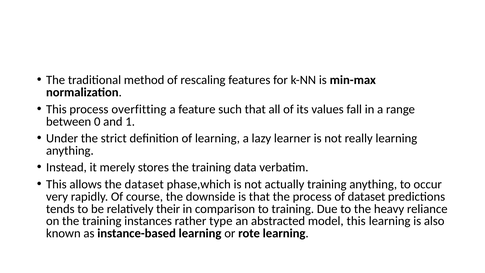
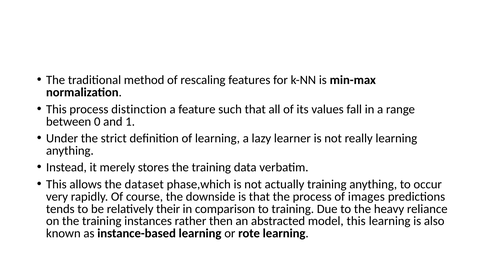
overfitting: overfitting -> distinction (139, 109)
of dataset: dataset -> images (366, 196)
type: type -> then (221, 221)
